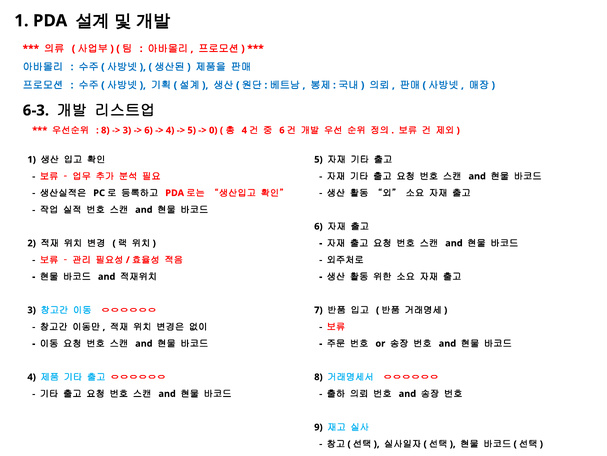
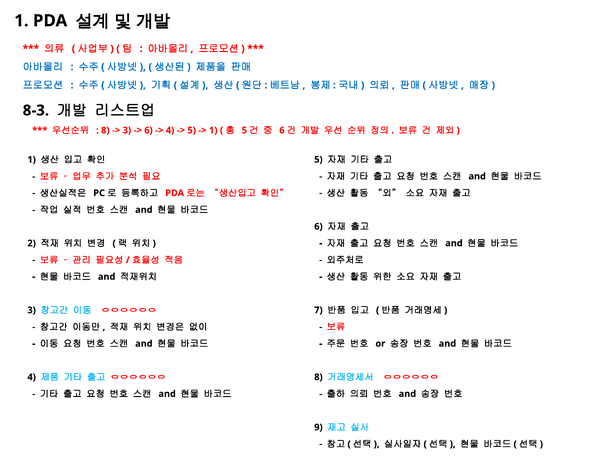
6-3: 6-3 -> 8-3 (36, 110)
0: 0 -> 1 (213, 130)
4: 4 -> 5 (244, 130)
